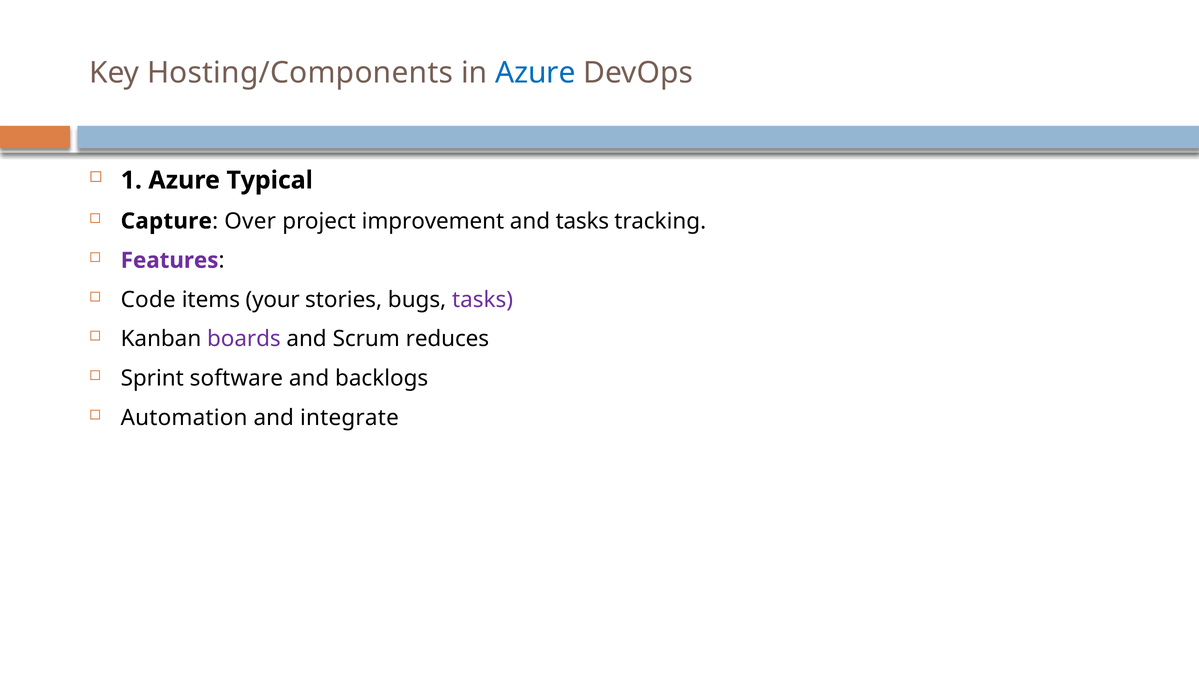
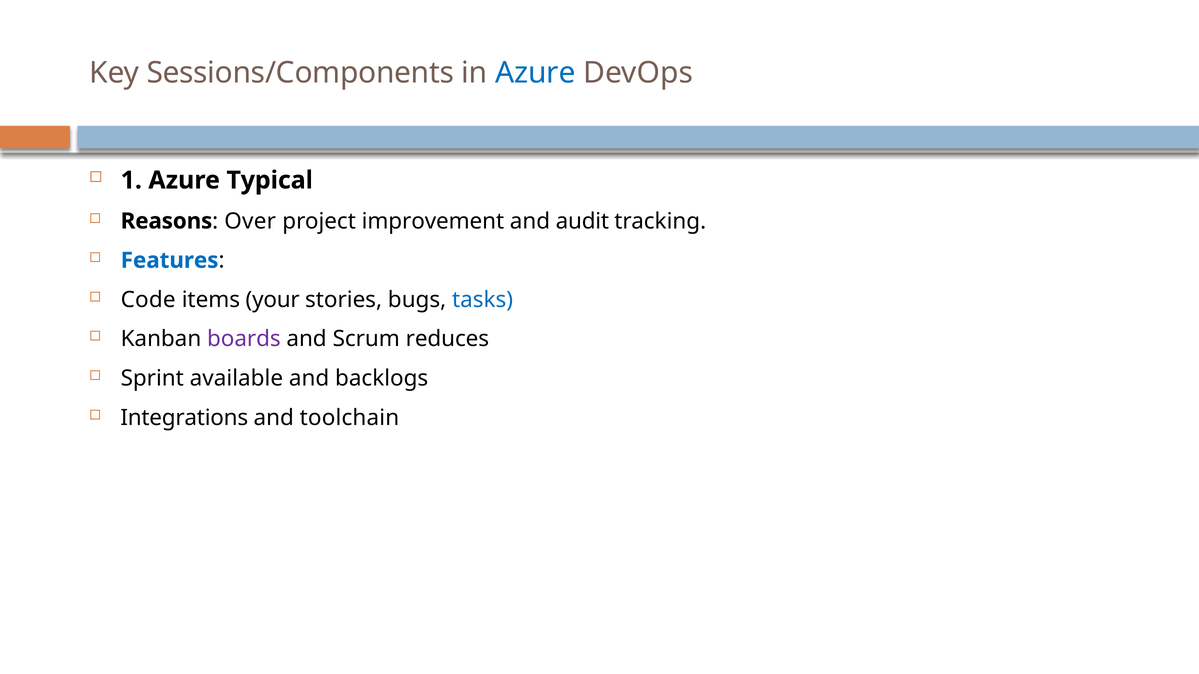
Hosting/Components: Hosting/Components -> Sessions/Components (300, 73)
Capture: Capture -> Reasons (166, 221)
and tasks: tasks -> audit (582, 221)
Features colour: purple -> blue (170, 261)
tasks colour: purple -> blue (483, 300)
software: software -> available (236, 379)
Automation: Automation -> Integrations (184, 418)
integrate: integrate -> toolchain (349, 418)
